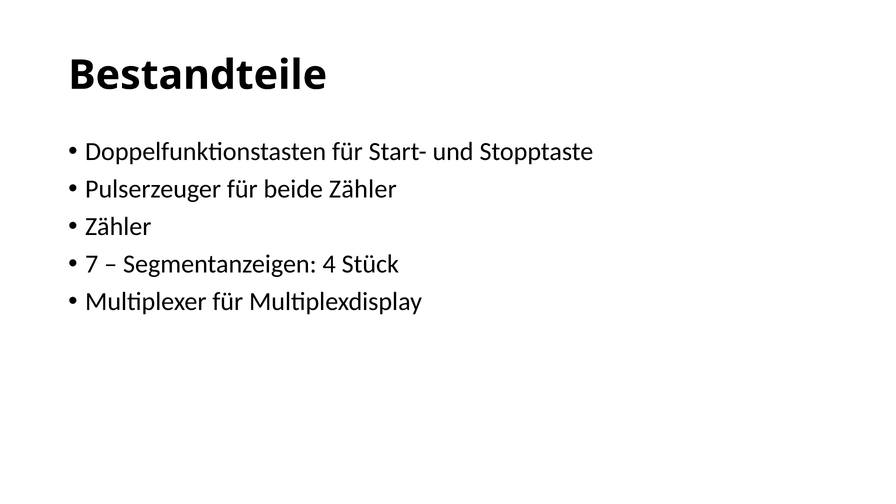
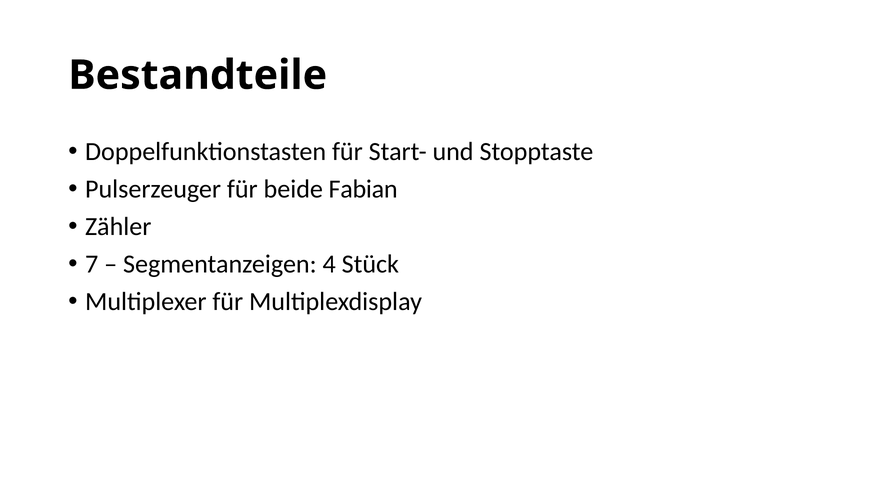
beide Zähler: Zähler -> Fabian (363, 189)
